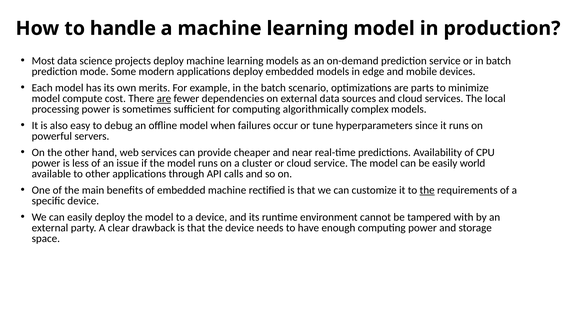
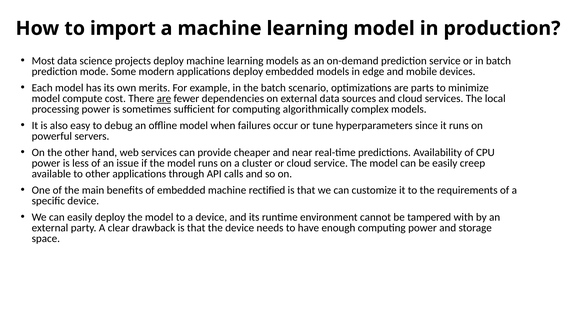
handle: handle -> import (123, 28)
world: world -> creep (472, 163)
the underline: present -> none (427, 190)
